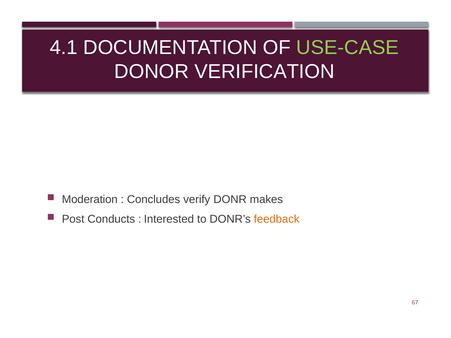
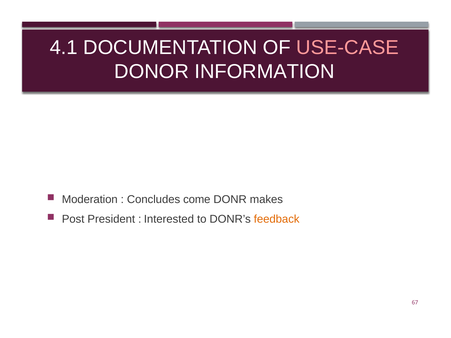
USE-CASE colour: light green -> pink (348, 48)
VERIFICATION: VERIFICATION -> INFORMATION (265, 72)
verify: verify -> come (197, 200)
Conducts: Conducts -> President (111, 219)
